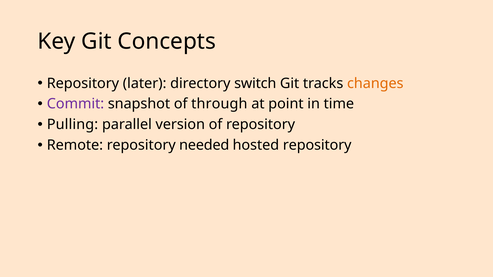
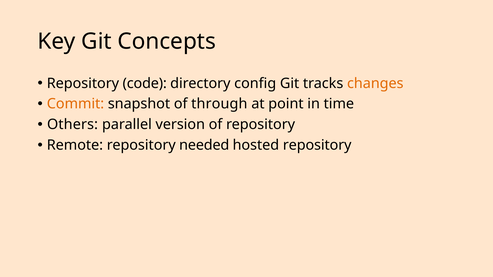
later: later -> code (145, 83)
switch: switch -> config (255, 83)
Commit colour: purple -> orange (76, 104)
Pulling: Pulling -> Others (73, 125)
